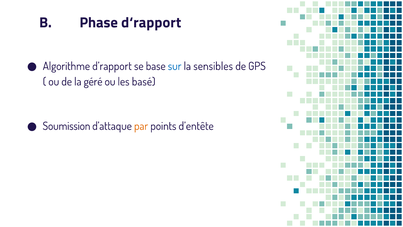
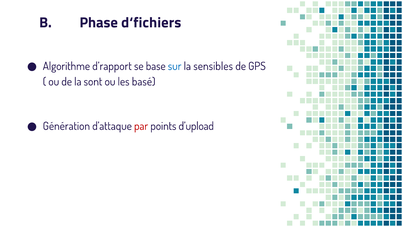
d‘rapport: d‘rapport -> d‘fichiers (151, 23)
géré: géré -> sont (93, 82)
Soumission: Soumission -> Génération (66, 126)
par colour: orange -> red (141, 126)
d’entête: d’entête -> d’upload (196, 126)
